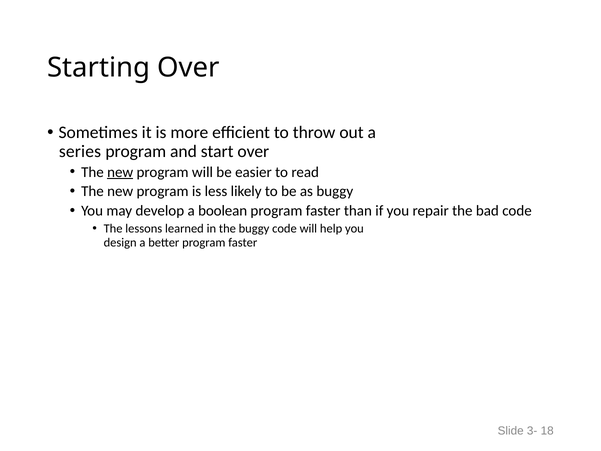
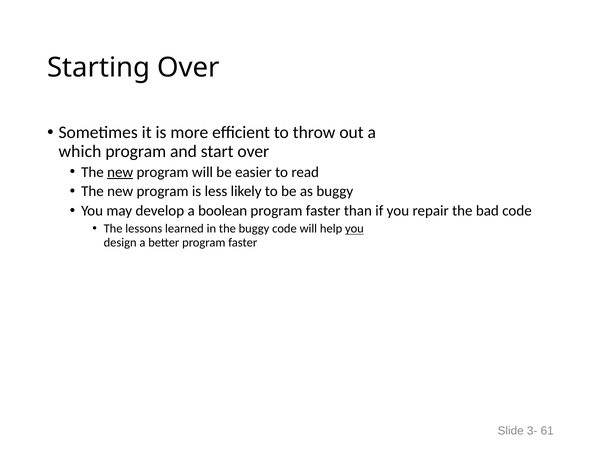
series: series -> which (80, 151)
you underline: none -> present (354, 229)
18: 18 -> 61 (547, 431)
